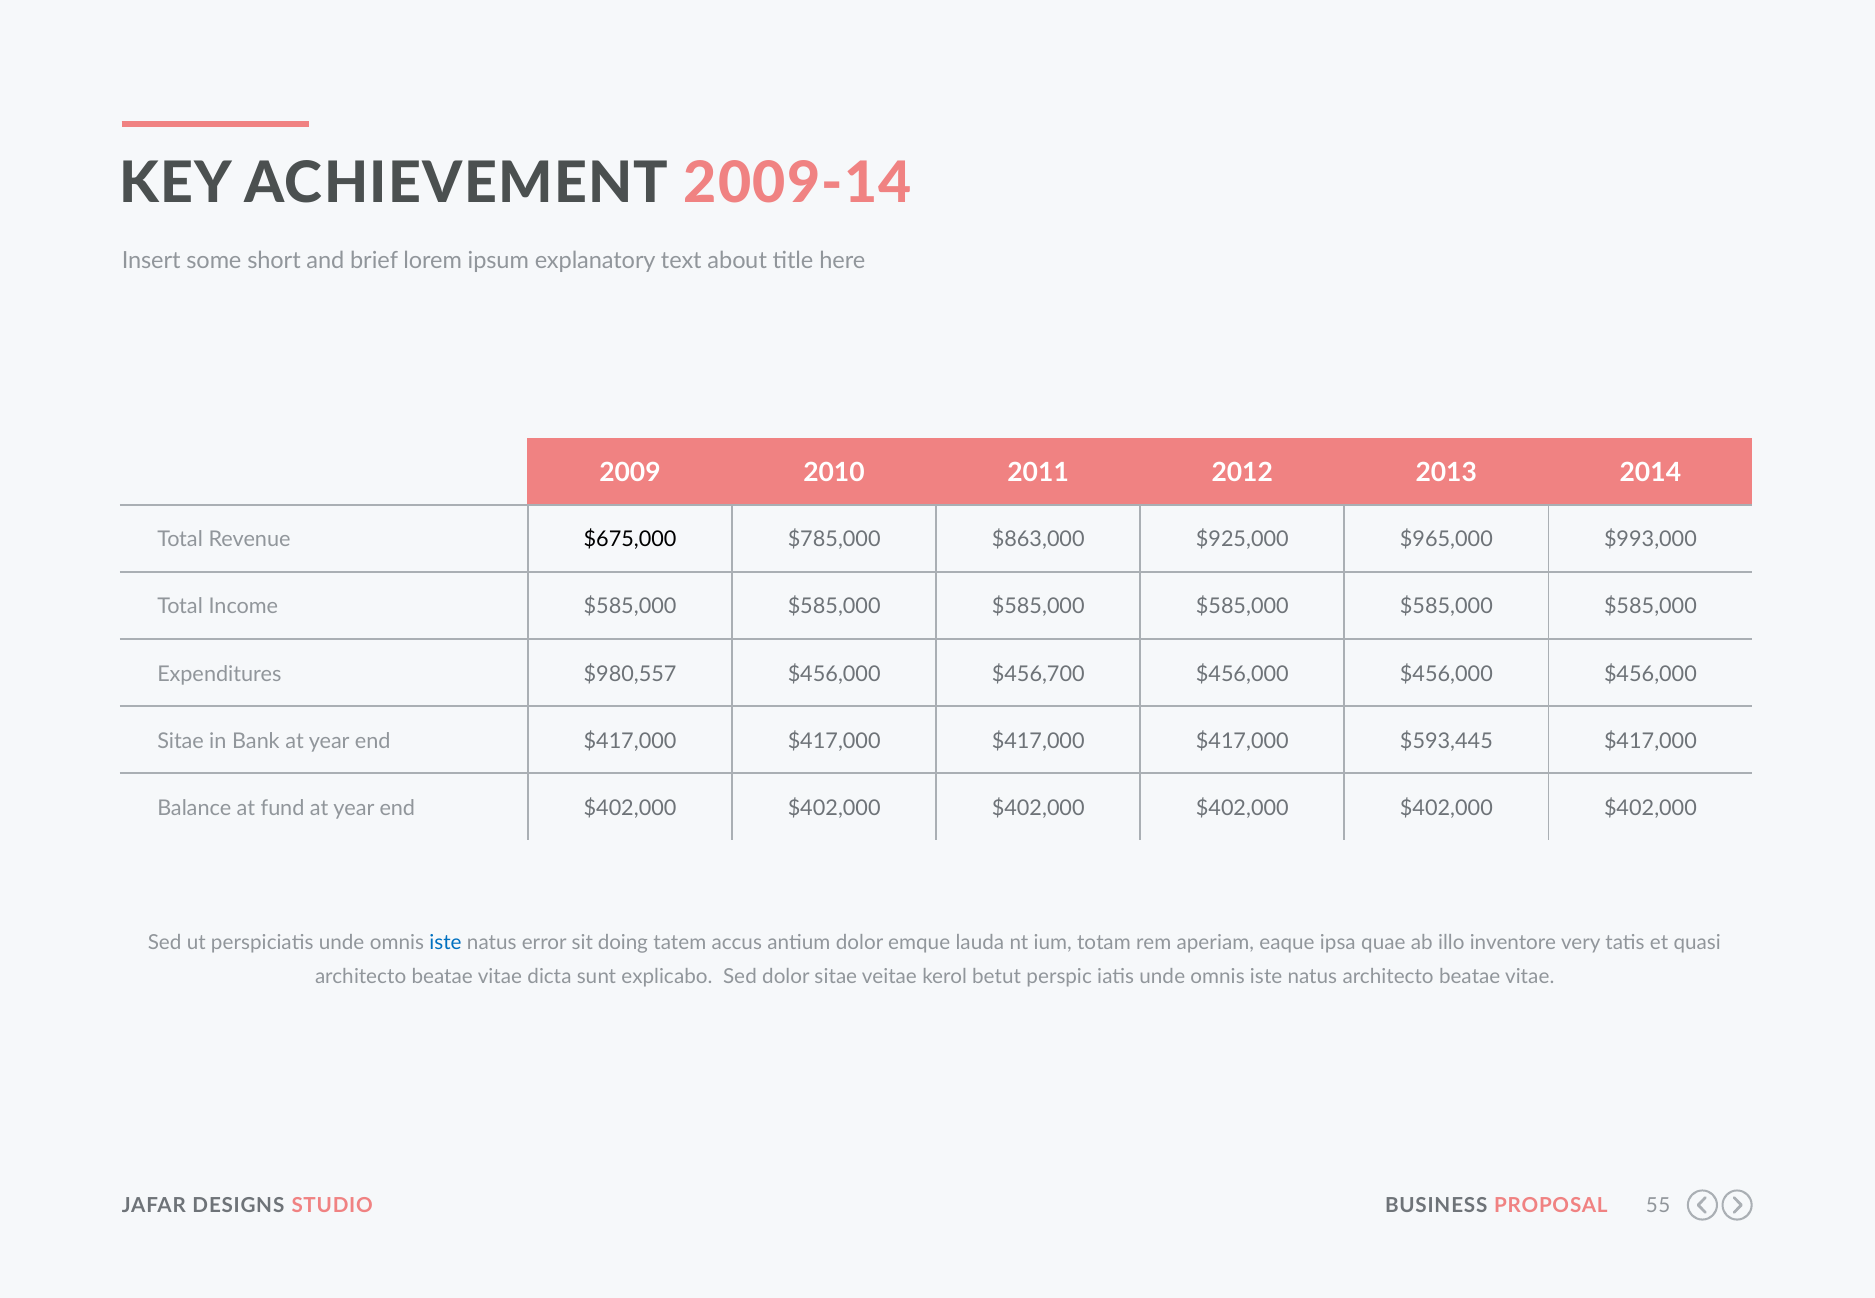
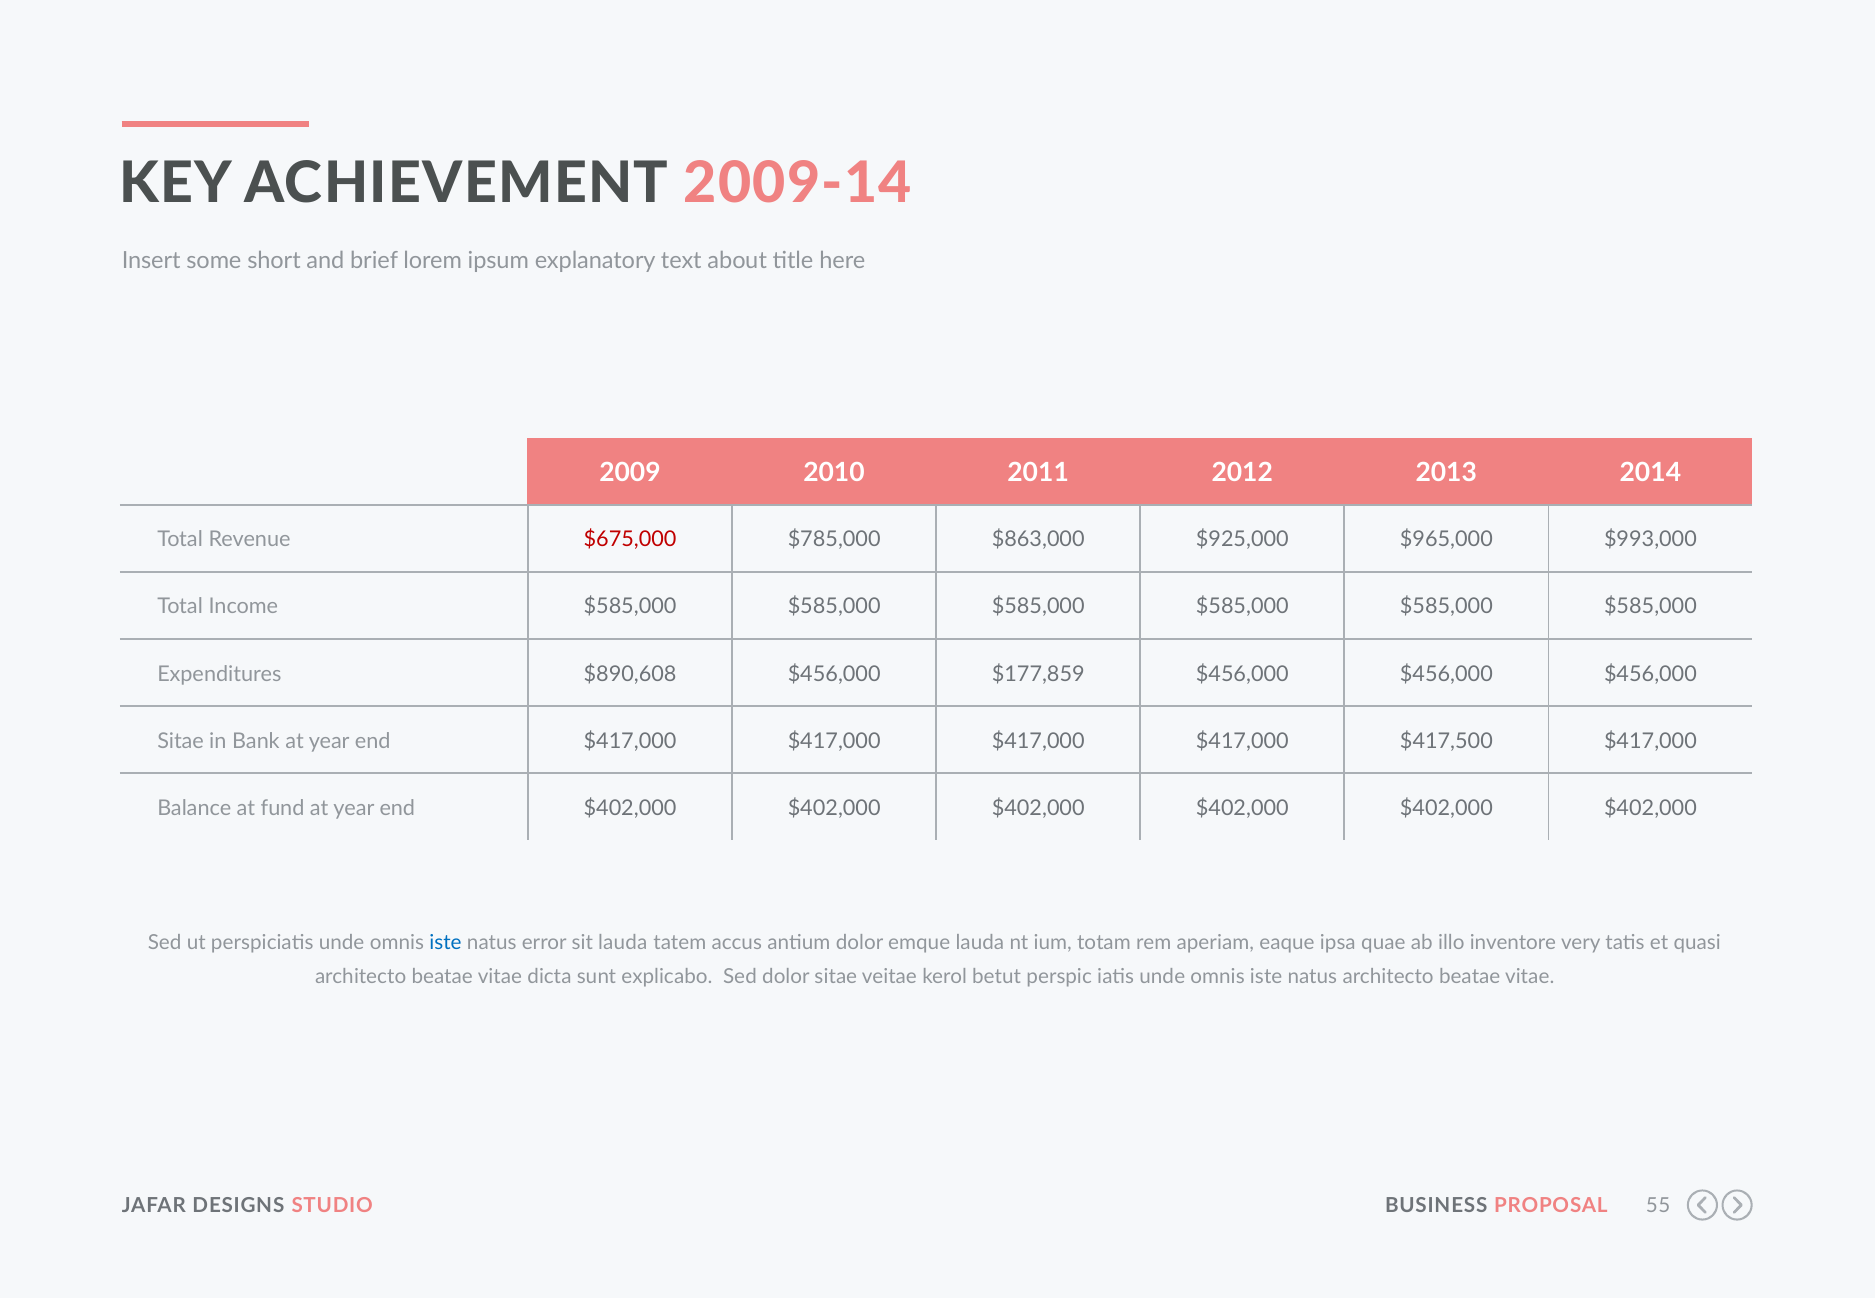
$675,000 colour: black -> red (630, 540)
$980,557: $980,557 -> $890,608 (630, 674)
$456,700: $456,700 -> $177,859 (1038, 674)
$593,445: $593,445 -> $417,500 (1446, 741)
sit doing: doing -> lauda (623, 943)
